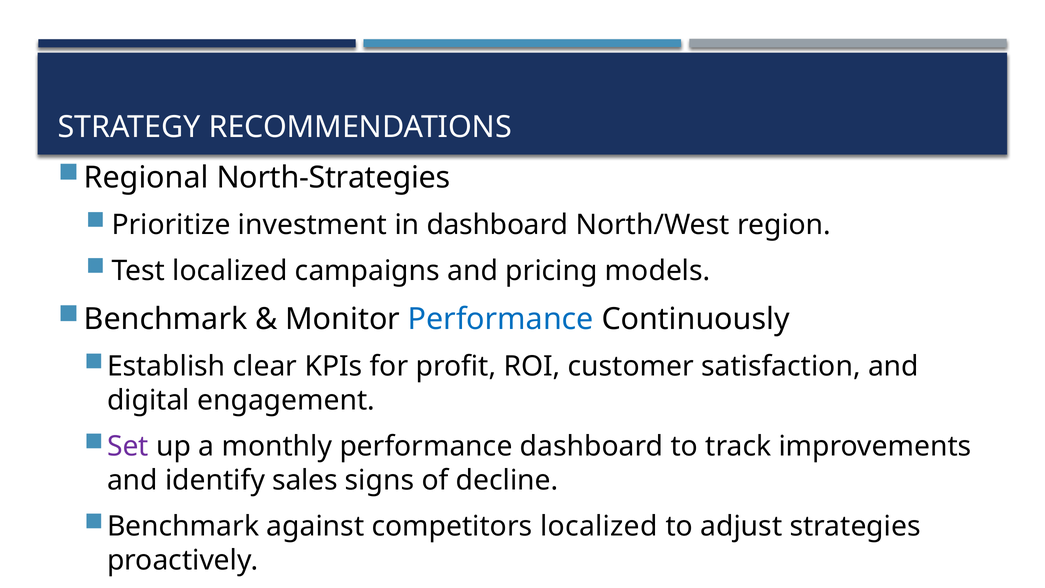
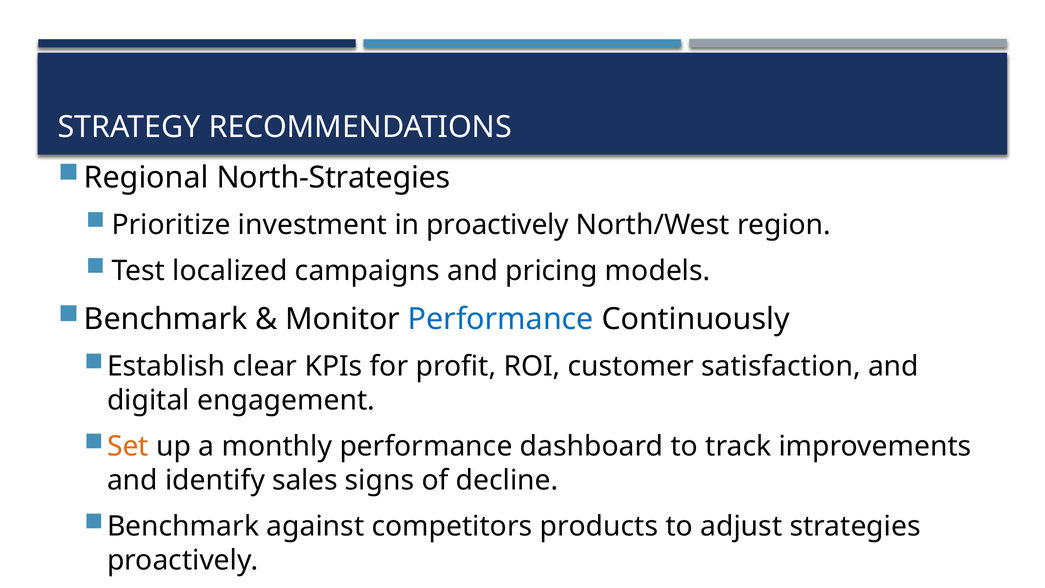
in dashboard: dashboard -> proactively (497, 225)
Set colour: purple -> orange (128, 446)
competitors localized: localized -> products (599, 526)
